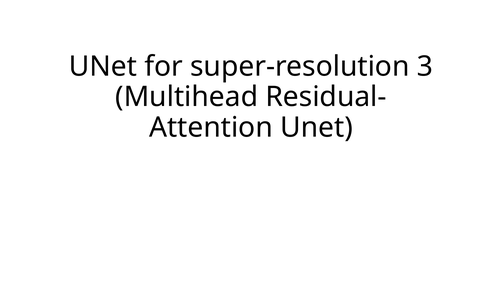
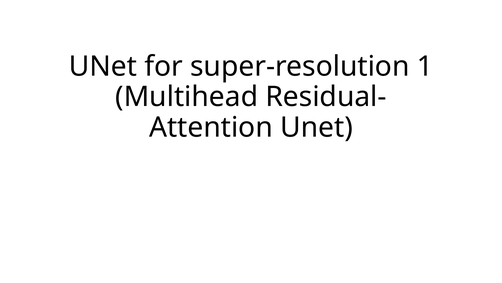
3: 3 -> 1 (425, 66)
